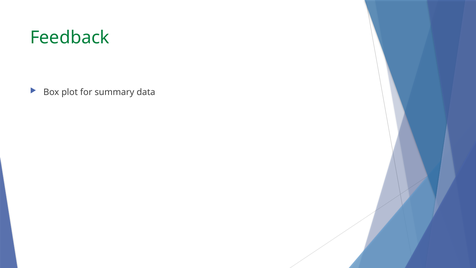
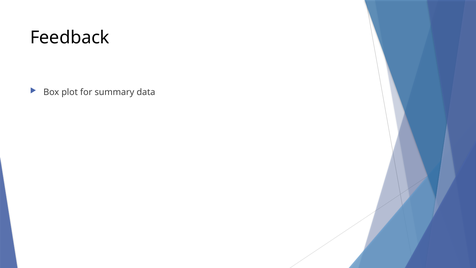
Feedback colour: green -> black (70, 38)
